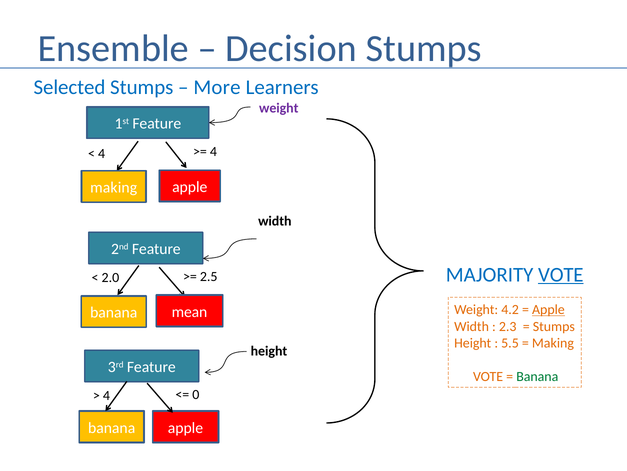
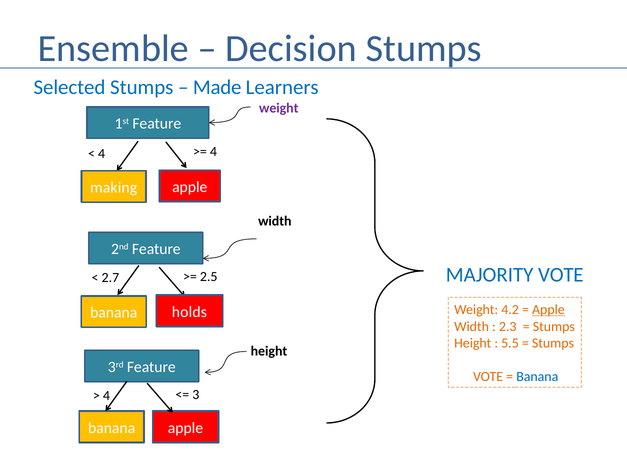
More: More -> Made (217, 87)
VOTE underline: present -> none (561, 274)
2.0: 2.0 -> 2.7 (110, 277)
mean: mean -> holds (189, 311)
Making: Making -> Stumps (553, 343)
Banana colour: green -> blue (537, 376)
0: 0 -> 3 (196, 394)
